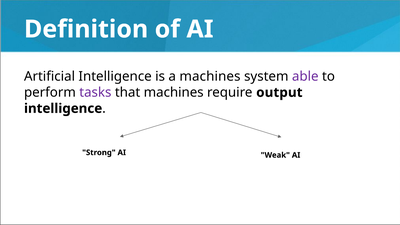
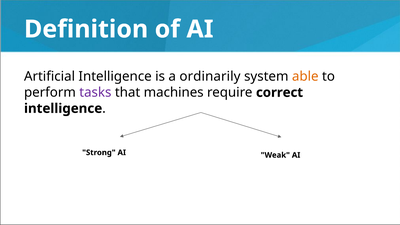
a machines: machines -> ordinarily (210, 76)
able colour: purple -> orange (305, 76)
output: output -> correct (279, 92)
